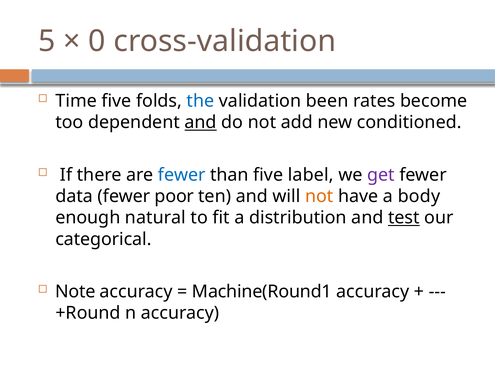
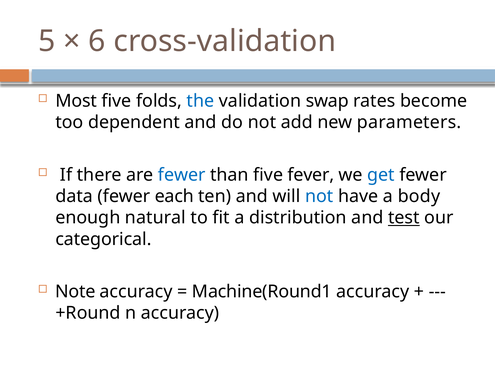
0: 0 -> 6 (97, 41)
Time: Time -> Most (76, 101)
been: been -> swap (327, 101)
and underline: present -> none (201, 122)
conditioned: conditioned -> parameters (409, 122)
label: label -> fever (311, 175)
get colour: purple -> blue (381, 175)
poor: poor -> each (174, 196)
not colour: orange -> blue (319, 196)
